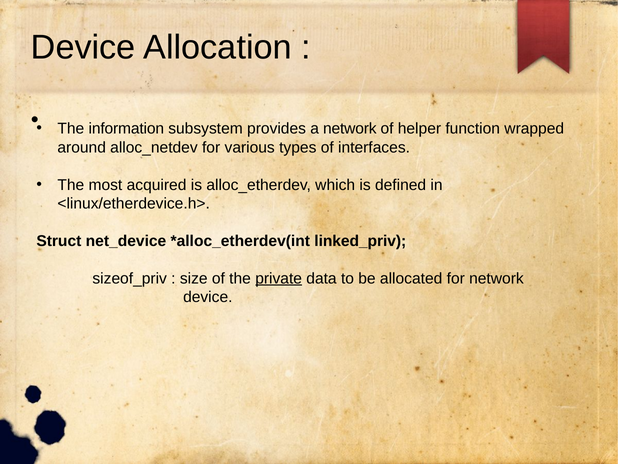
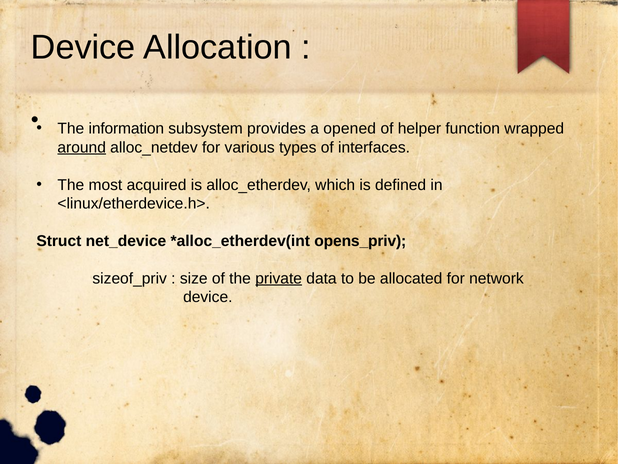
a network: network -> opened (350, 129)
around underline: none -> present (82, 147)
linked_priv: linked_priv -> opens_priv (360, 241)
